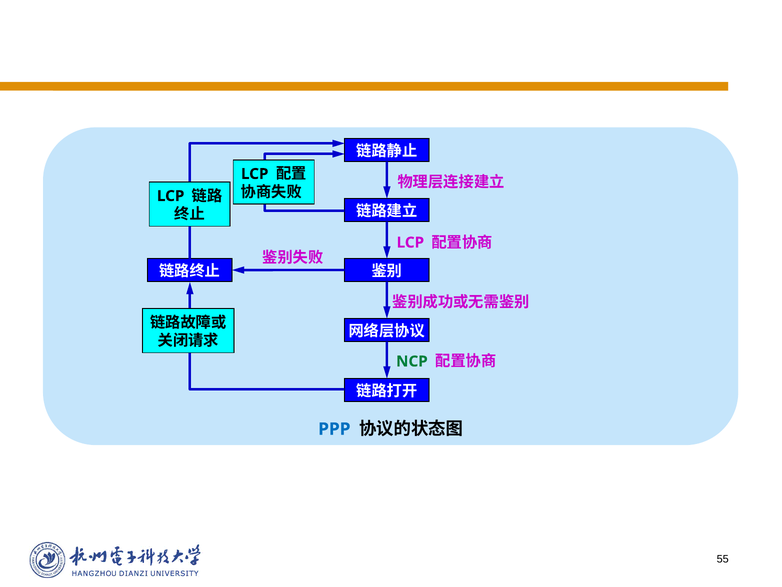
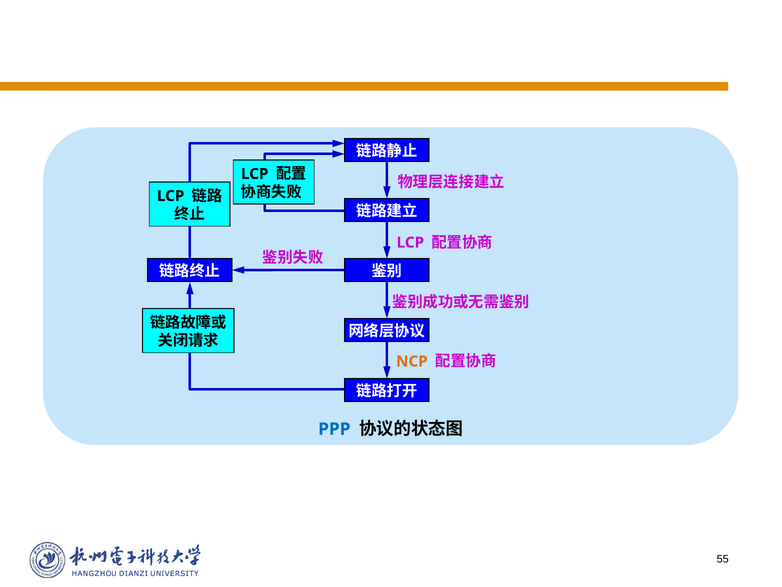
NCP colour: green -> orange (412, 361)
